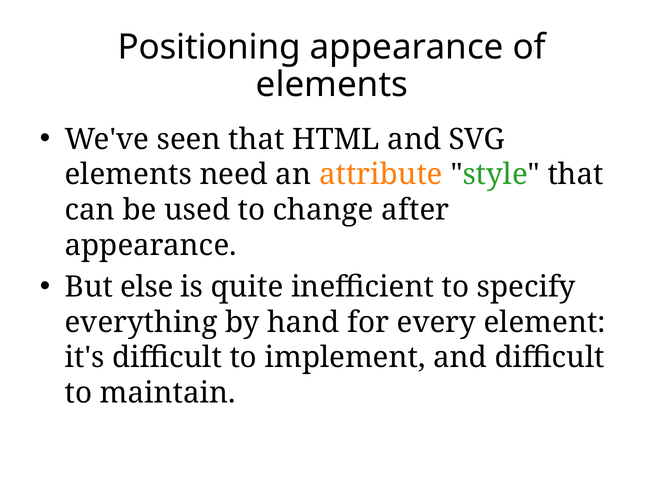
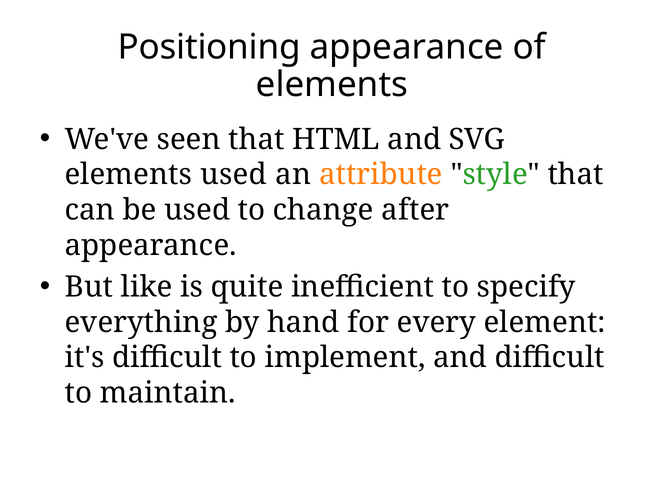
elements need: need -> used (234, 175)
else: else -> like (147, 287)
